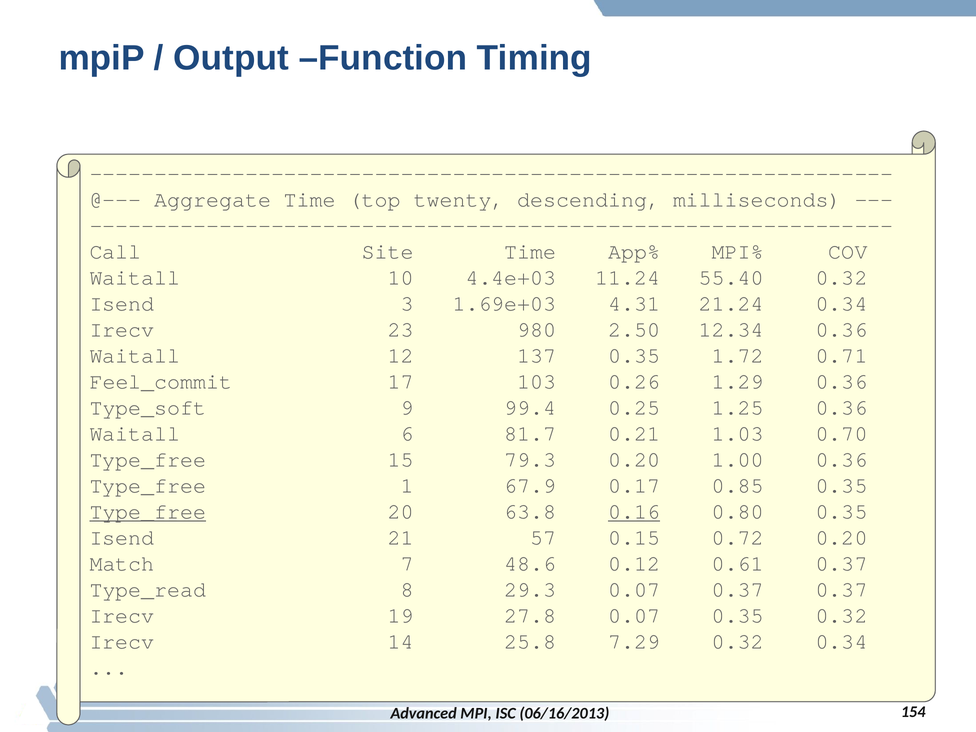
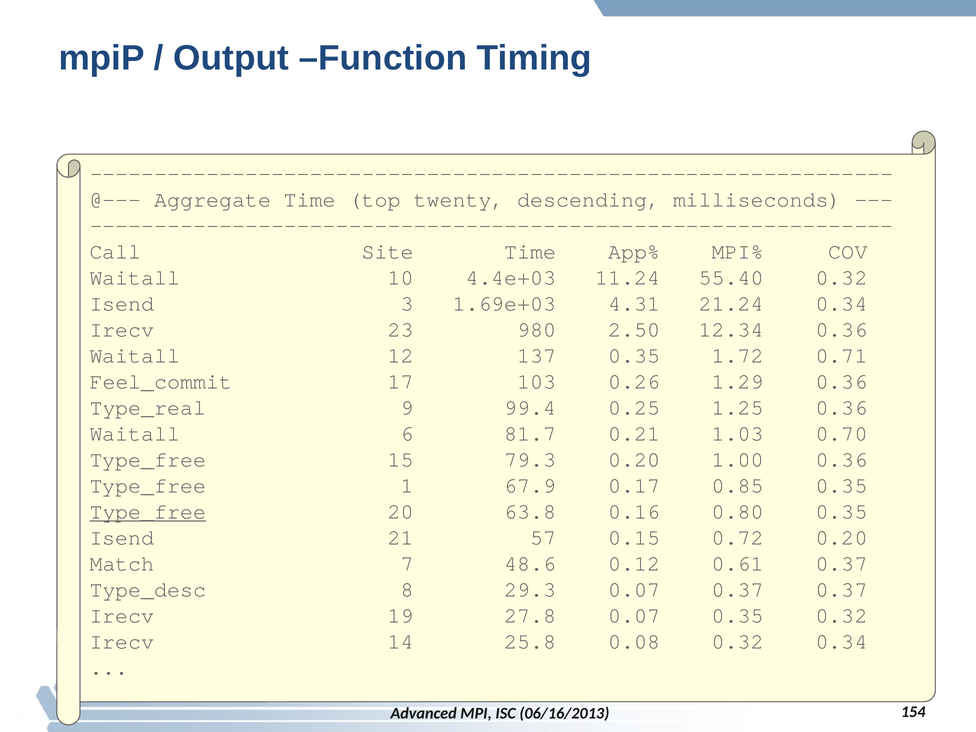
Type_soft: Type_soft -> Type_real (148, 408)
0.16 underline: present -> none (634, 512)
Type_read: Type_read -> Type_desc (148, 590)
7.29: 7.29 -> 0.08 (634, 642)
